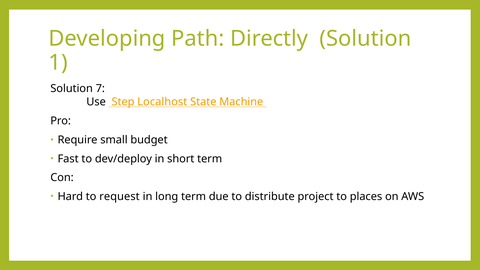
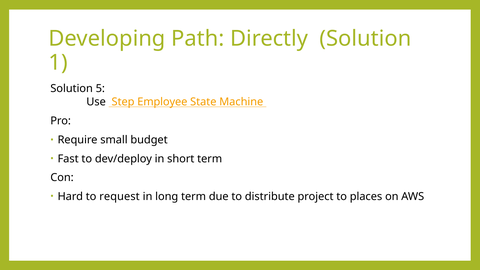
7: 7 -> 5 (100, 89)
Localhost: Localhost -> Employee (162, 102)
